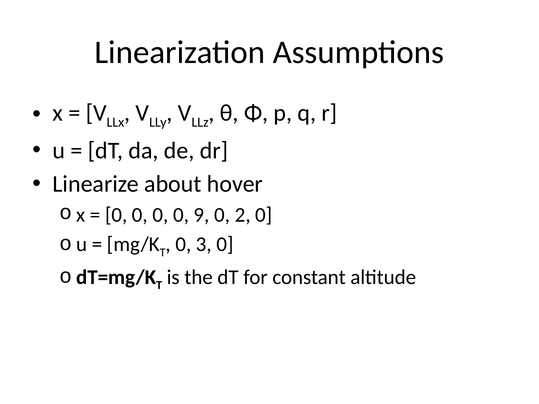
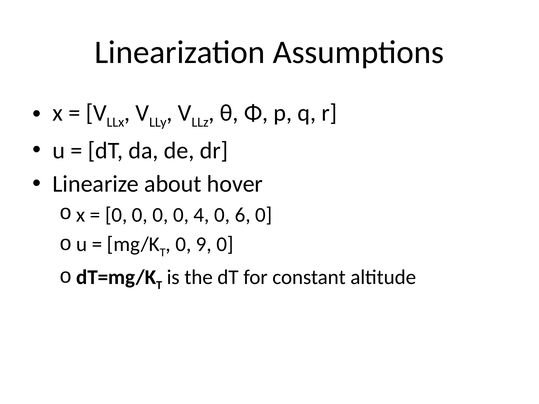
9: 9 -> 4 (202, 215)
2: 2 -> 6 (243, 215)
3: 3 -> 9 (204, 244)
